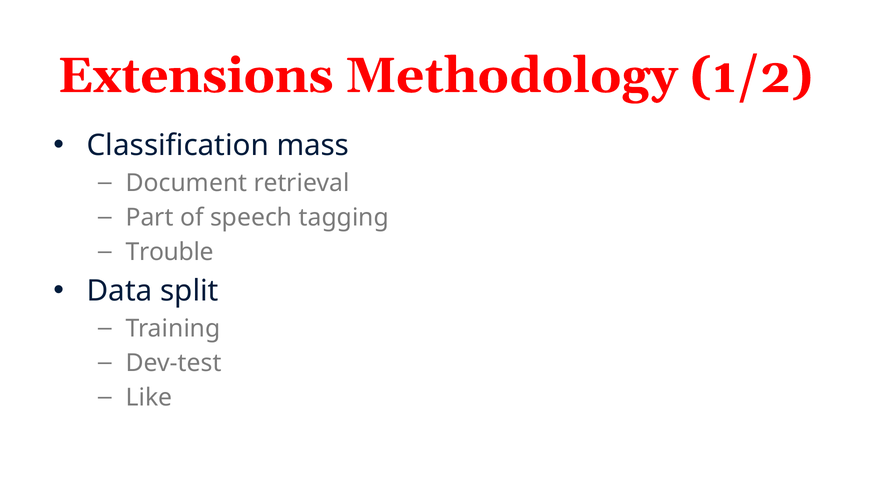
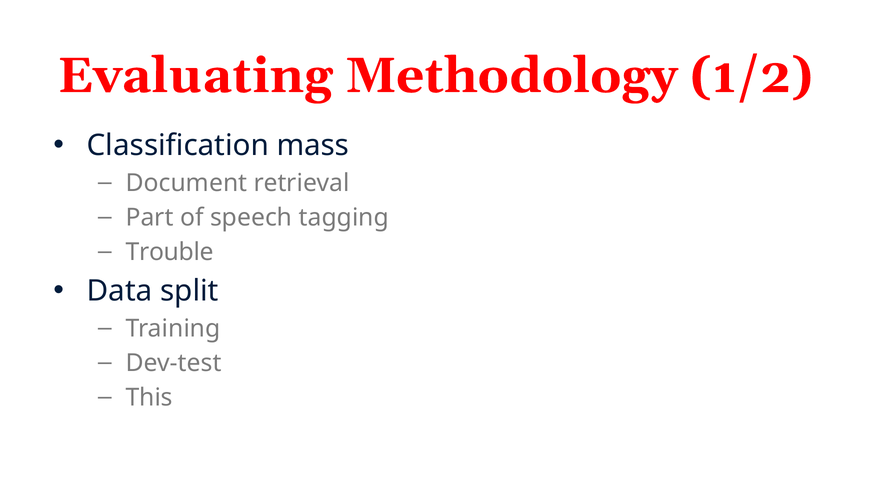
Extensions: Extensions -> Evaluating (195, 76)
Like: Like -> This (149, 397)
